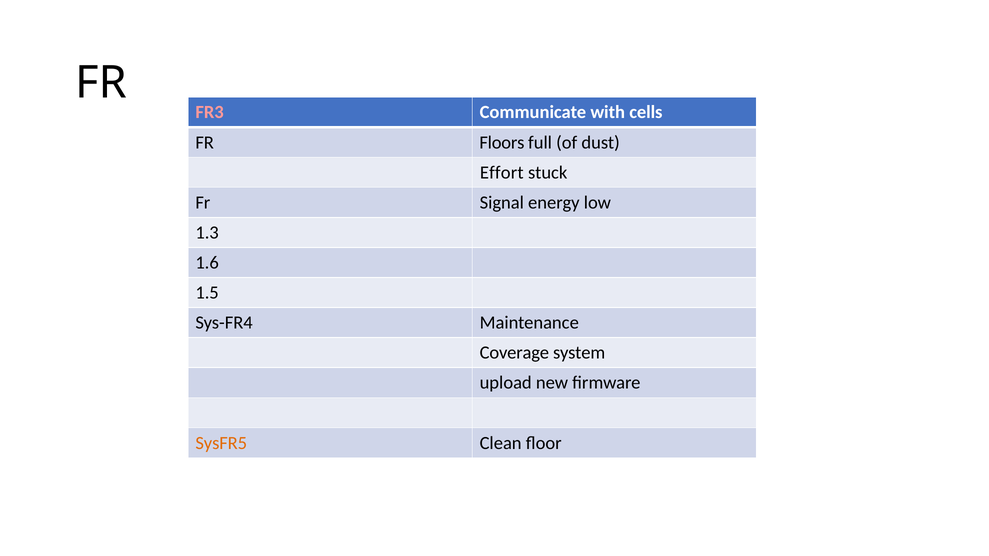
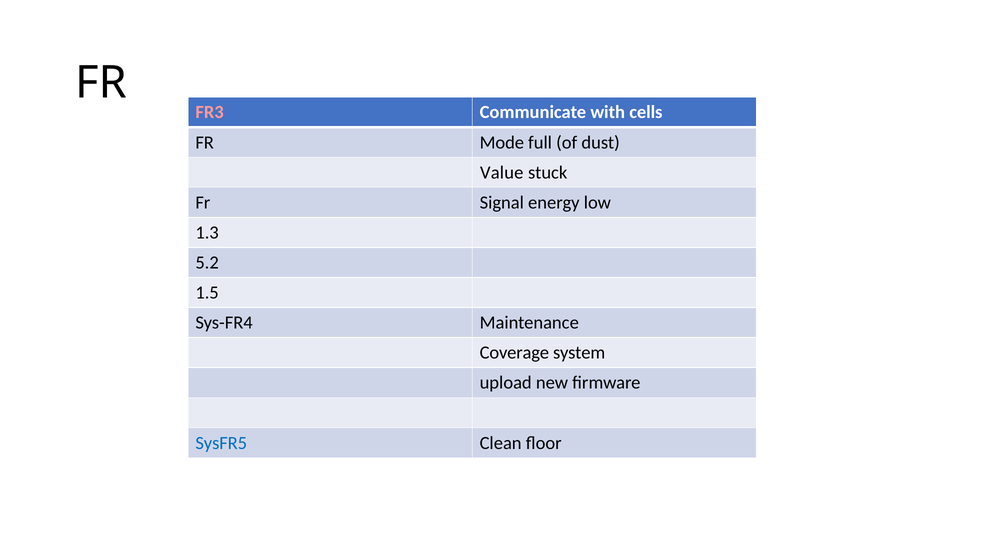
Floors: Floors -> Mode (502, 142)
Effort: Effort -> Value (502, 173)
1.6: 1.6 -> 5.2 (207, 263)
SysFR5 colour: orange -> blue (221, 443)
